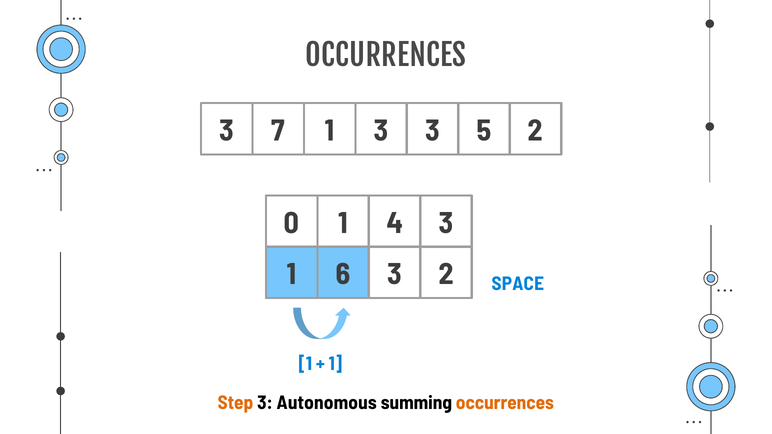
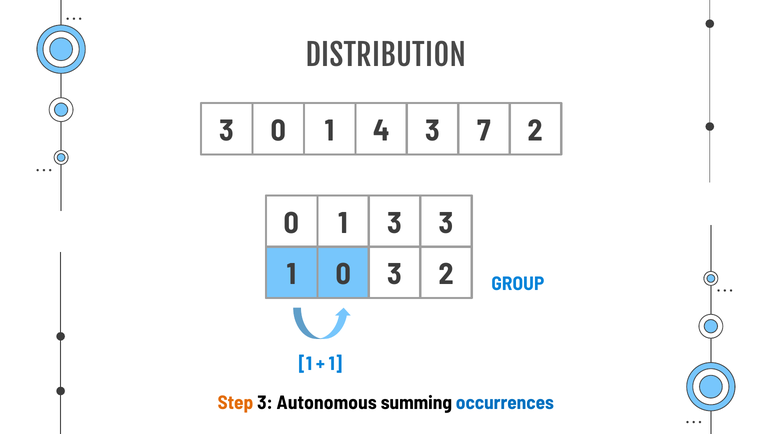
OCCURRENCES: OCCURRENCES -> DISTRIBUTION (386, 56)
3 7: 7 -> 0 (278, 131)
1 3: 3 -> 4 (381, 131)
5: 5 -> 7 (484, 131)
1 4: 4 -> 3 (394, 223)
1 6: 6 -> 0 (343, 275)
SPACE: SPACE -> GROUP (518, 284)
occurrences colour: orange -> blue (505, 403)
